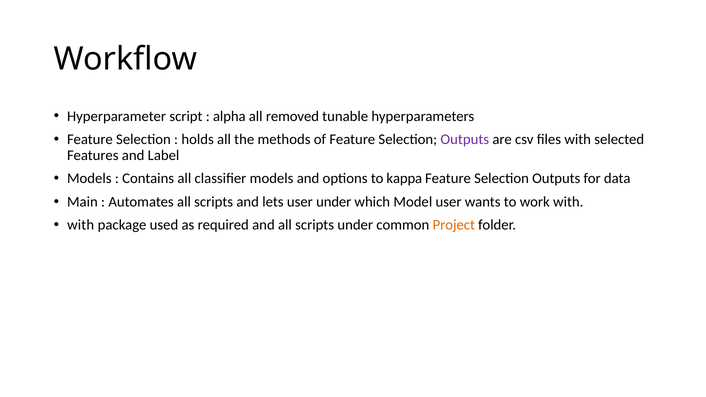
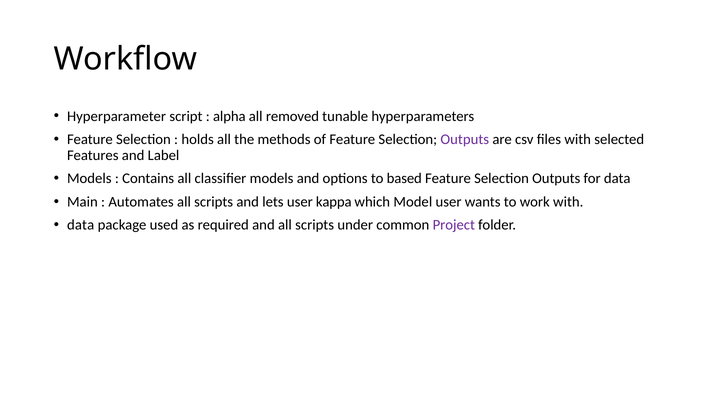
kappa: kappa -> based (404, 179)
user under: under -> kappa (334, 202)
with: with -> data (81, 225)
Project colour: orange -> purple (454, 225)
